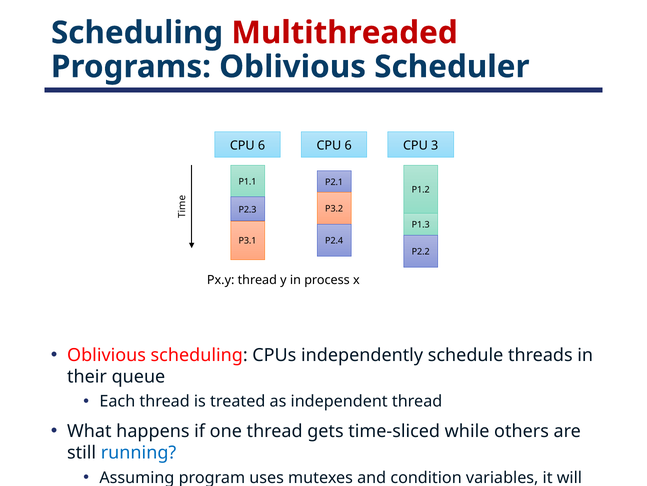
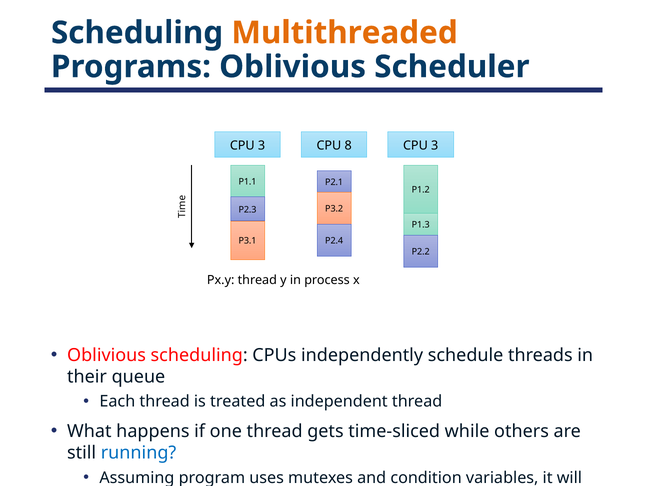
Multithreaded colour: red -> orange (344, 33)
6: 6 -> 3 (262, 145)
6: 6 -> 8 (348, 145)
